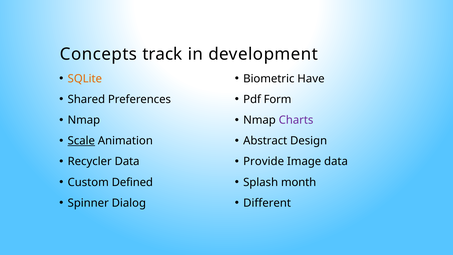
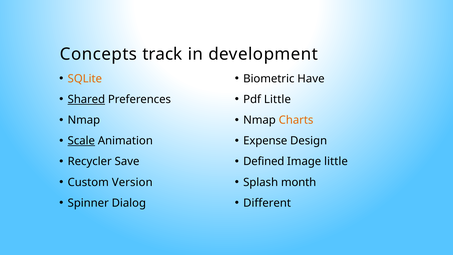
Shared underline: none -> present (86, 99)
Pdf Form: Form -> Little (277, 99)
Charts colour: purple -> orange (296, 120)
Abstract: Abstract -> Expense (265, 141)
Recycler Data: Data -> Save (127, 161)
Provide: Provide -> Defined (264, 161)
Image data: data -> little (336, 161)
Defined: Defined -> Version (132, 182)
